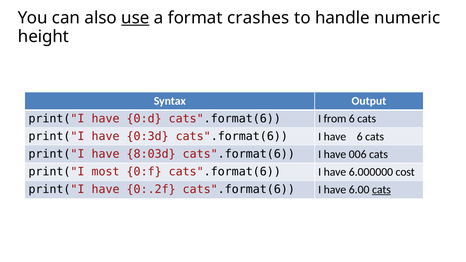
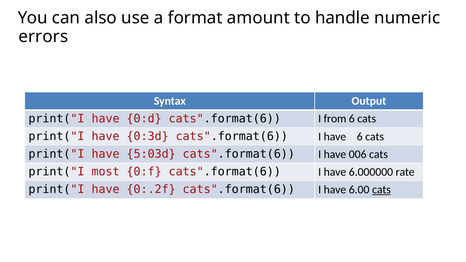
use underline: present -> none (135, 18)
crashes: crashes -> amount (258, 18)
height: height -> errors (43, 36)
8:03d: 8:03d -> 5:03d (151, 154)
cost: cost -> rate (405, 172)
